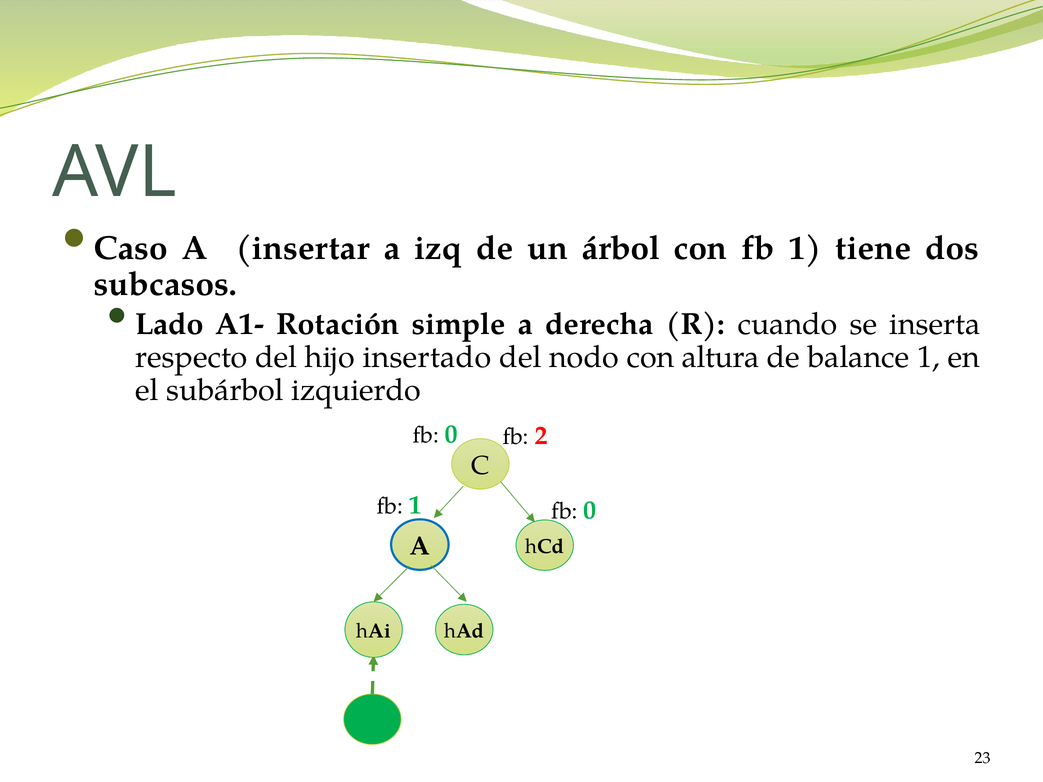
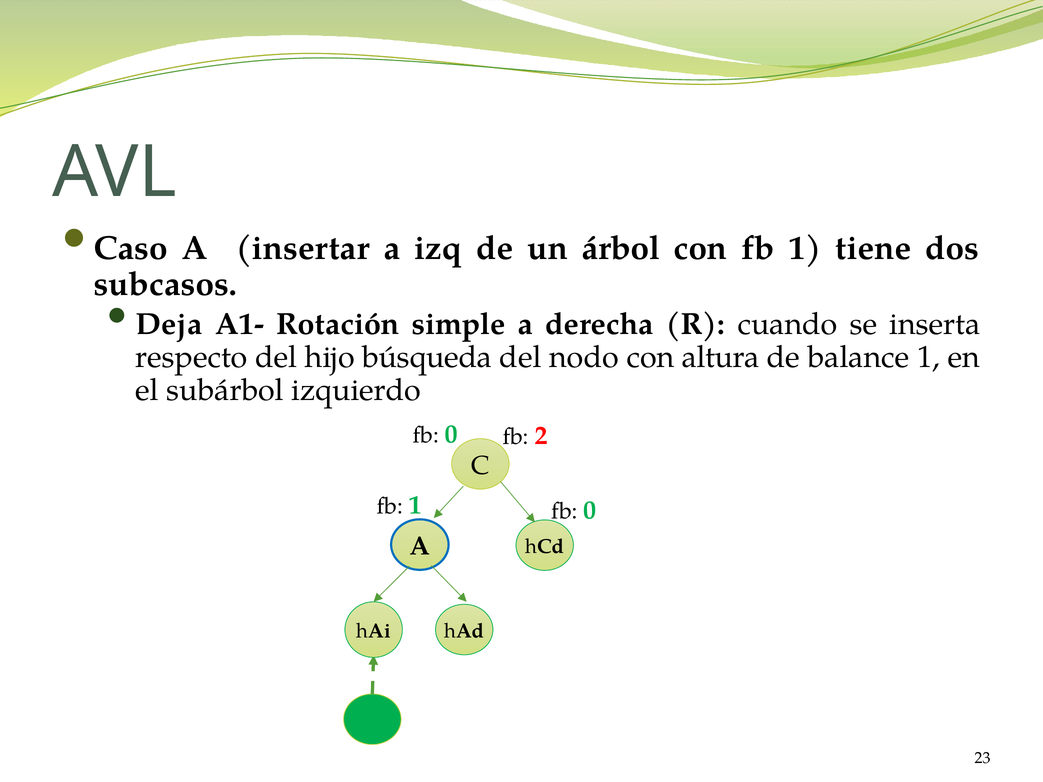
Lado: Lado -> Deja (169, 324)
insertado: insertado -> búsqueda (427, 357)
